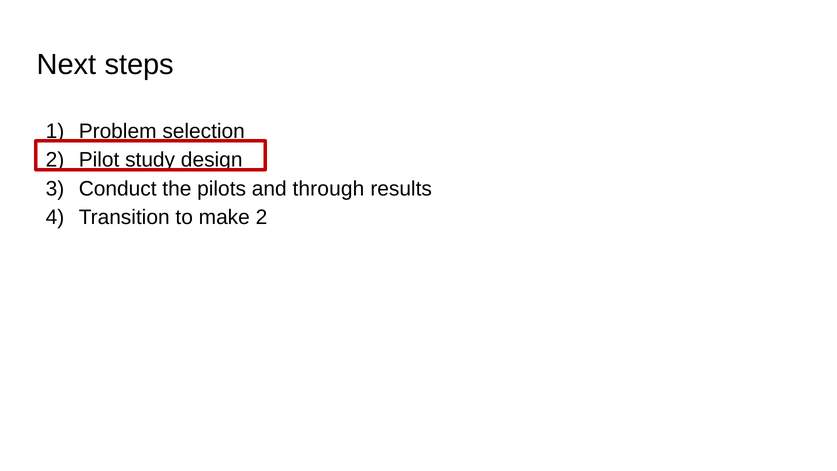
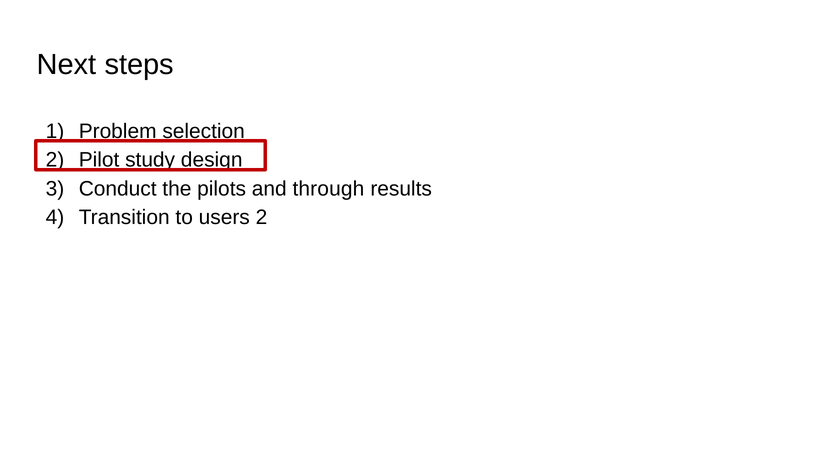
make: make -> users (224, 217)
